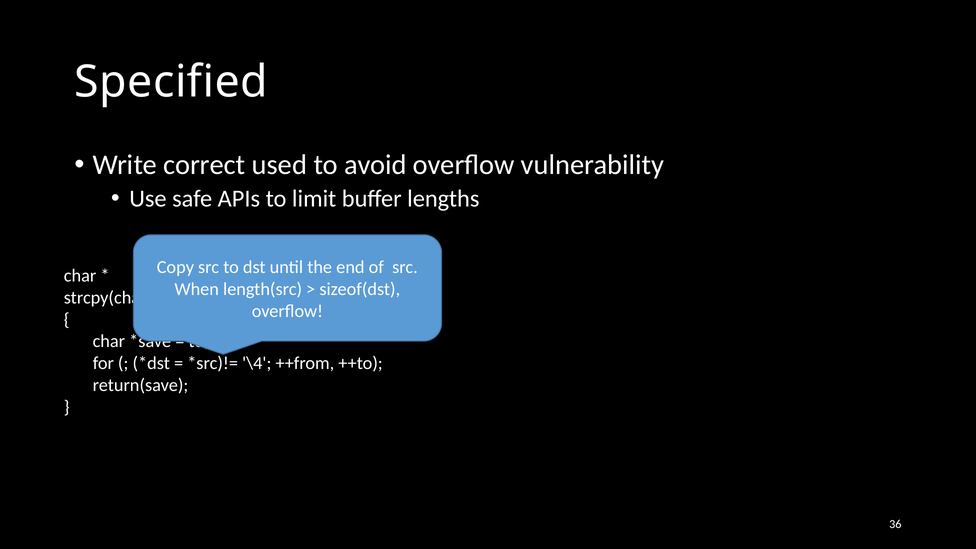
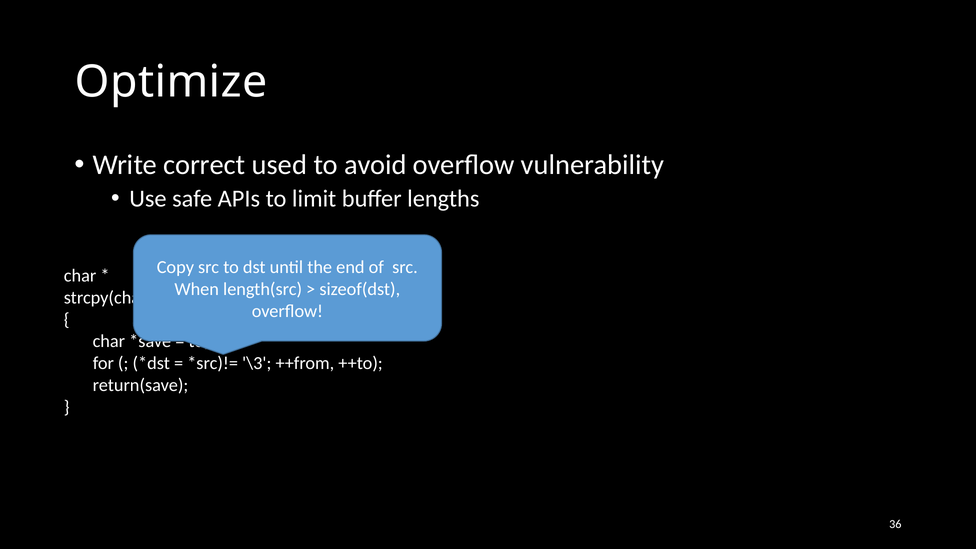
Specified: Specified -> Optimize (171, 82)
\4: \4 -> \3 (257, 363)
